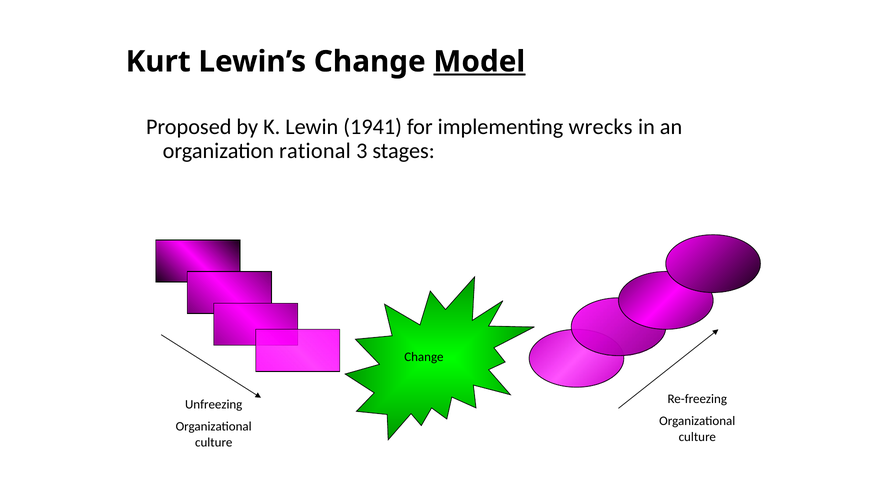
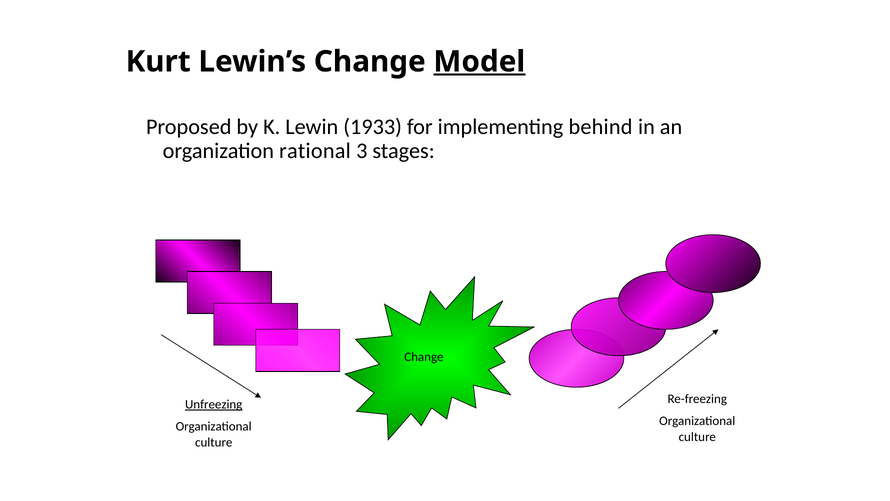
1941: 1941 -> 1933 (373, 127)
wrecks: wrecks -> behind (601, 127)
Unfreezing underline: none -> present (214, 404)
